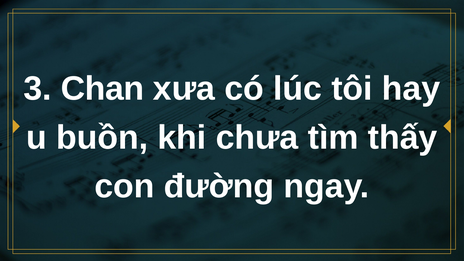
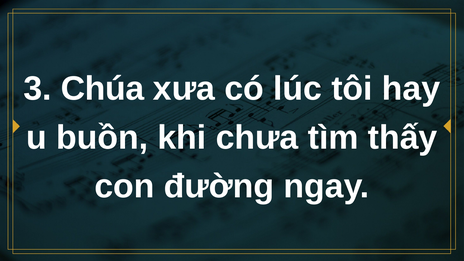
Chan: Chan -> Chúa (102, 89)
